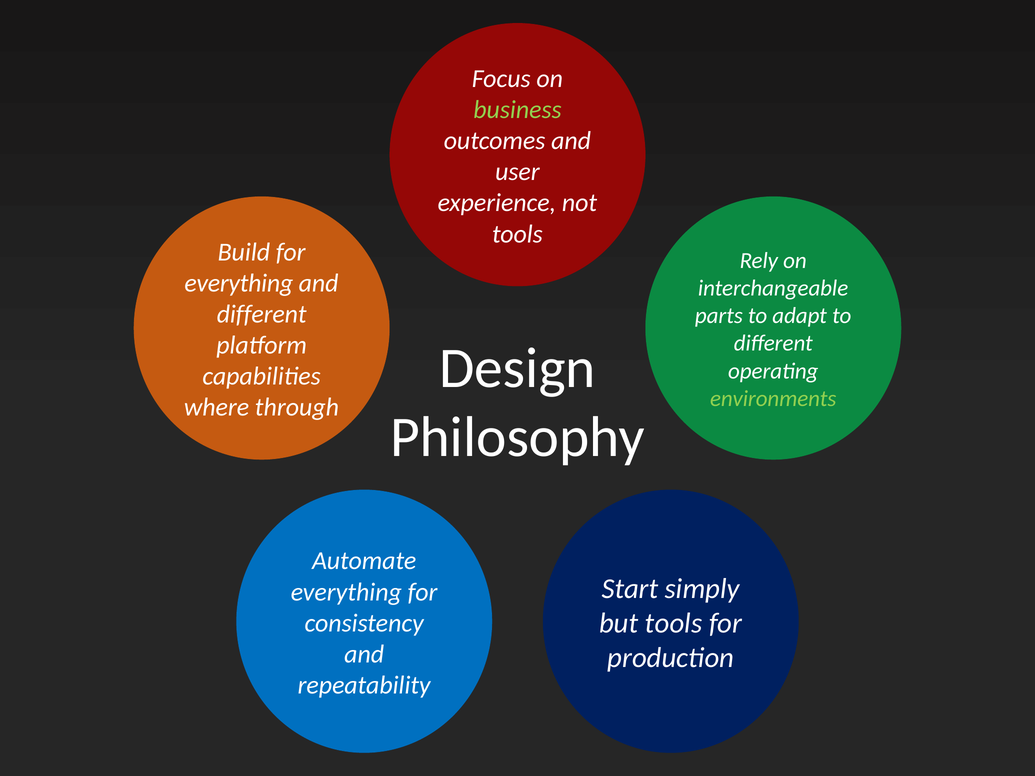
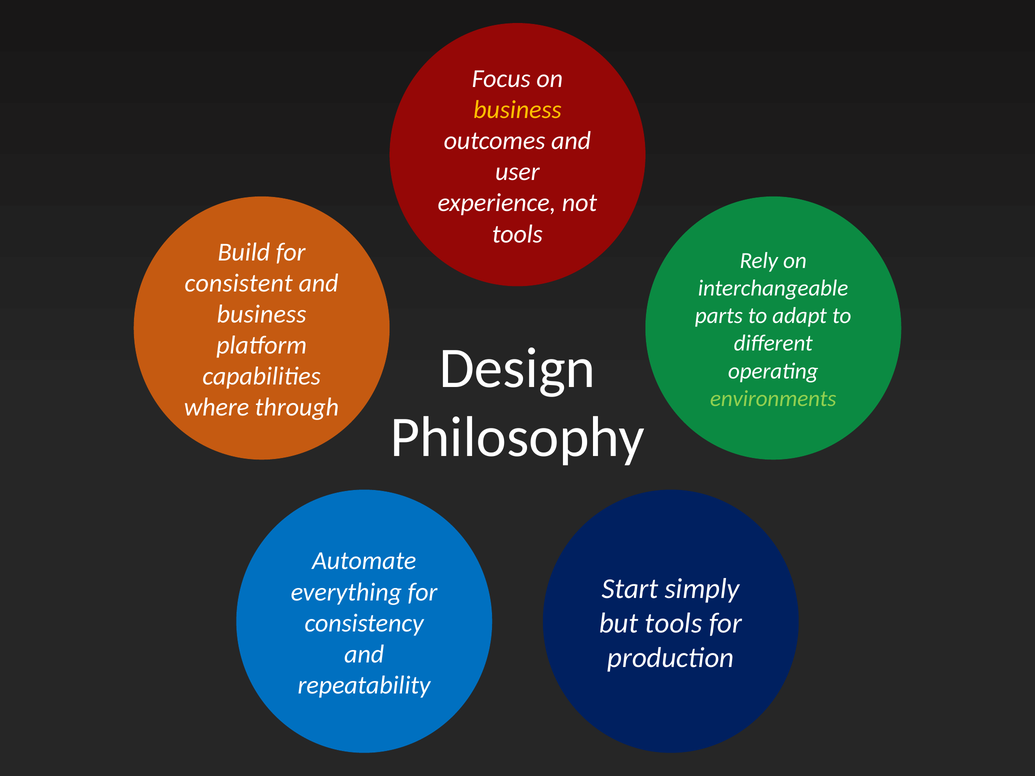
business colour: light green -> yellow (517, 110)
everything: everything -> consistent (239, 283)
different: different -> business (262, 314)
